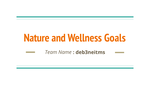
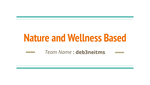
Goals: Goals -> Based (115, 38)
